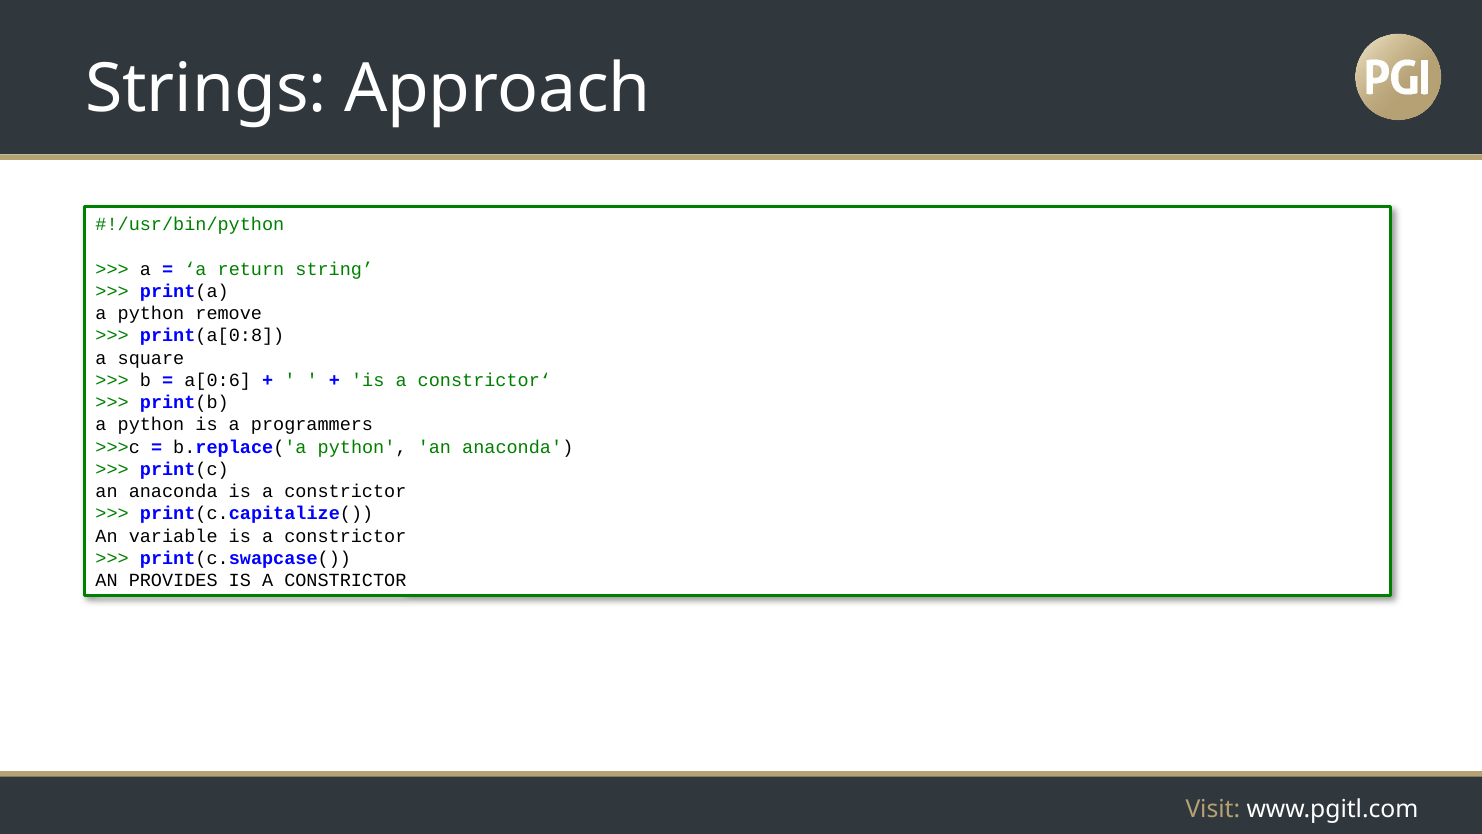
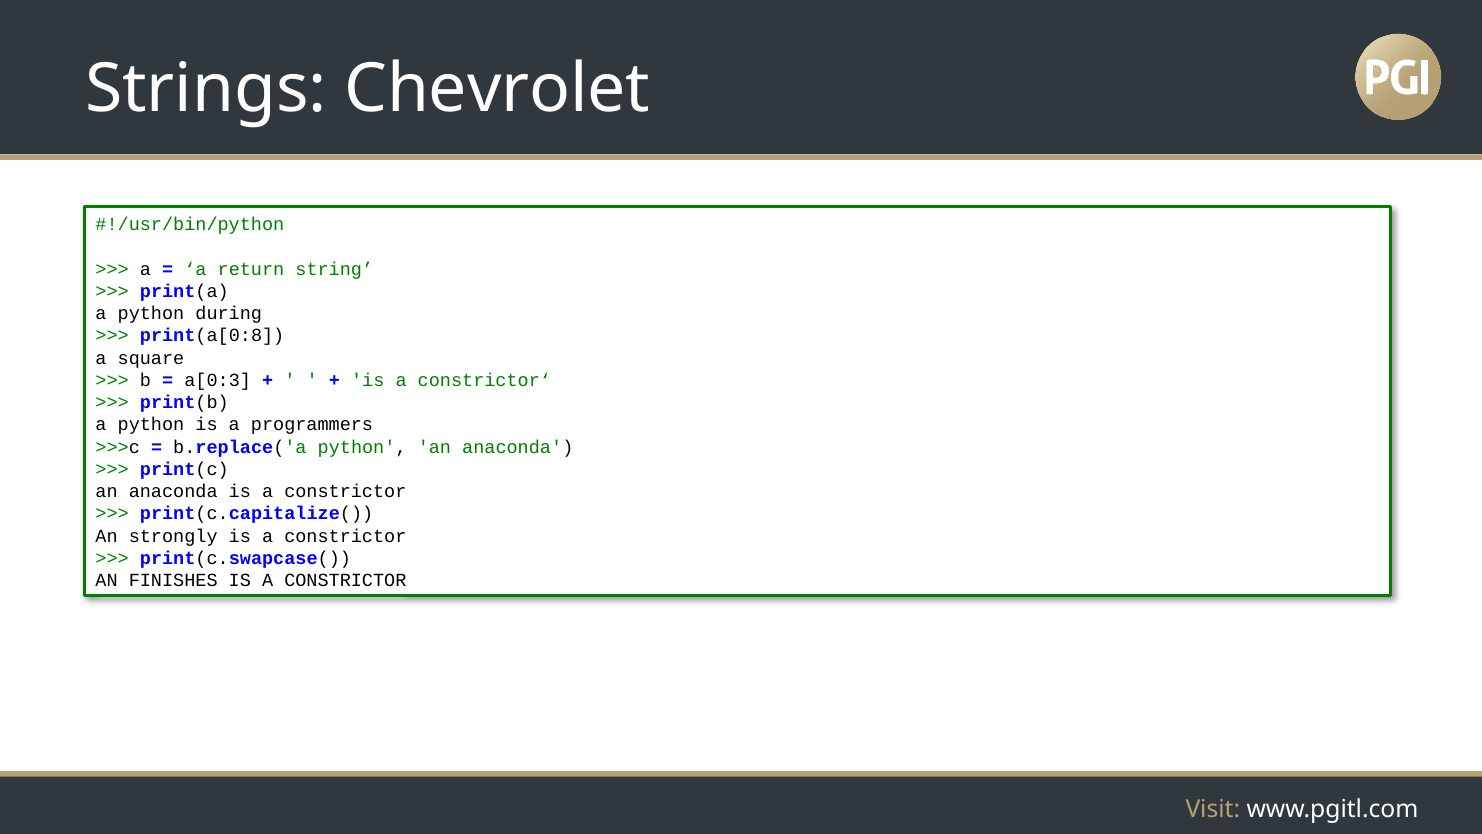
Approach: Approach -> Chevrolet (497, 89)
remove: remove -> during (229, 313)
a[0:6: a[0:6 -> a[0:3 (218, 380)
variable: variable -> strongly (173, 536)
PROVIDES: PROVIDES -> FINISHES (173, 580)
